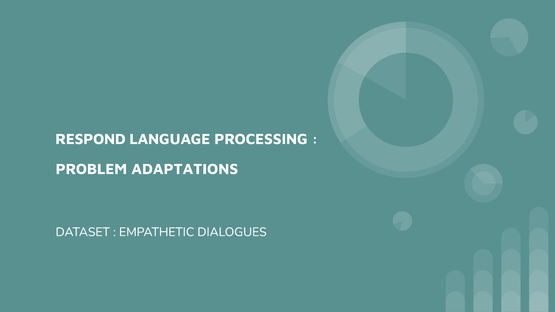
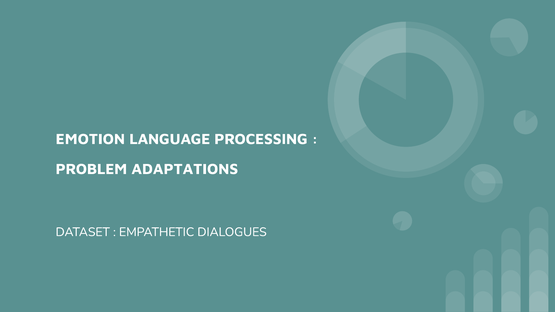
RESPOND: RESPOND -> EMOTION (90, 139)
